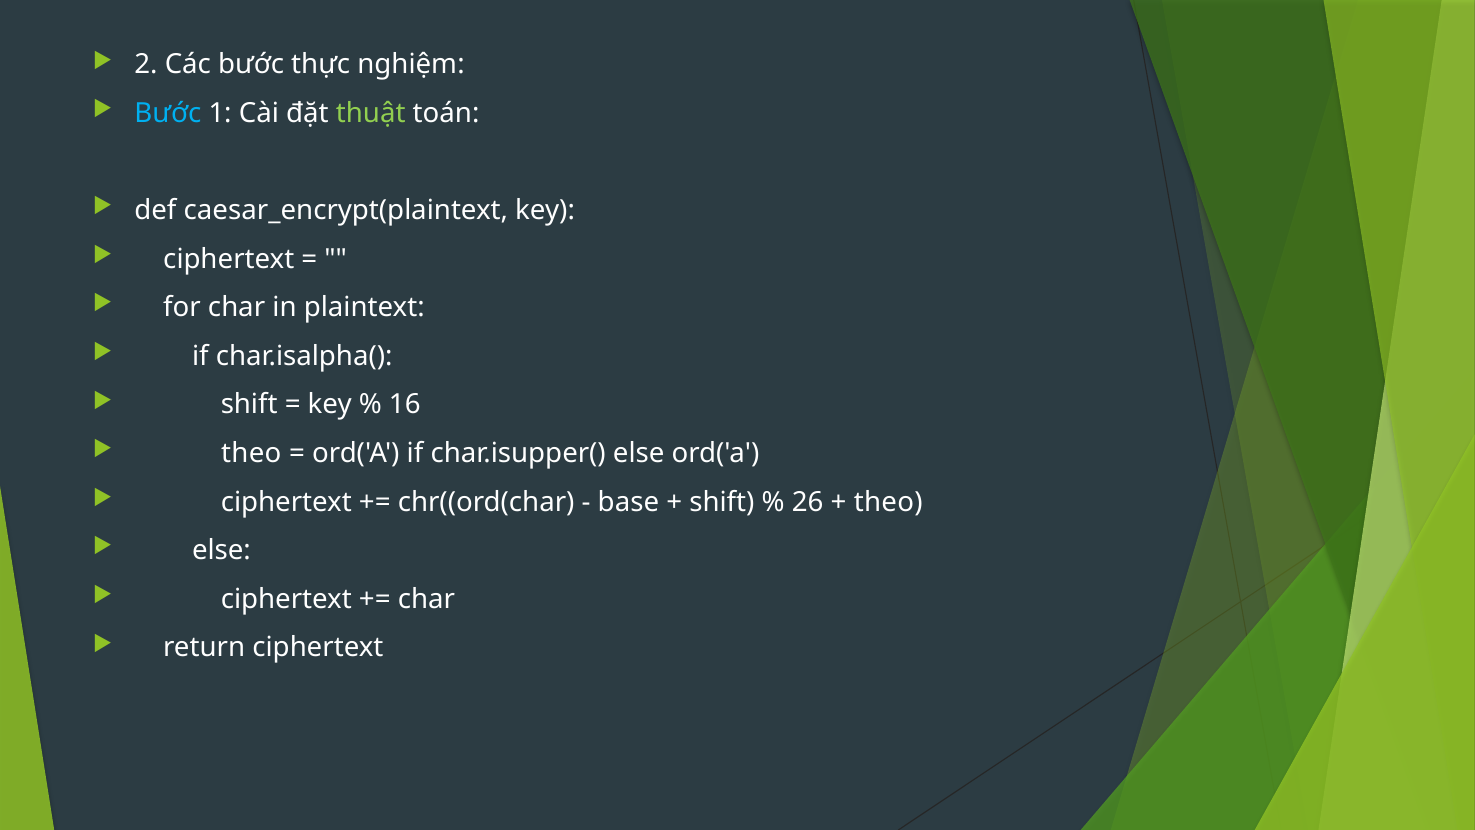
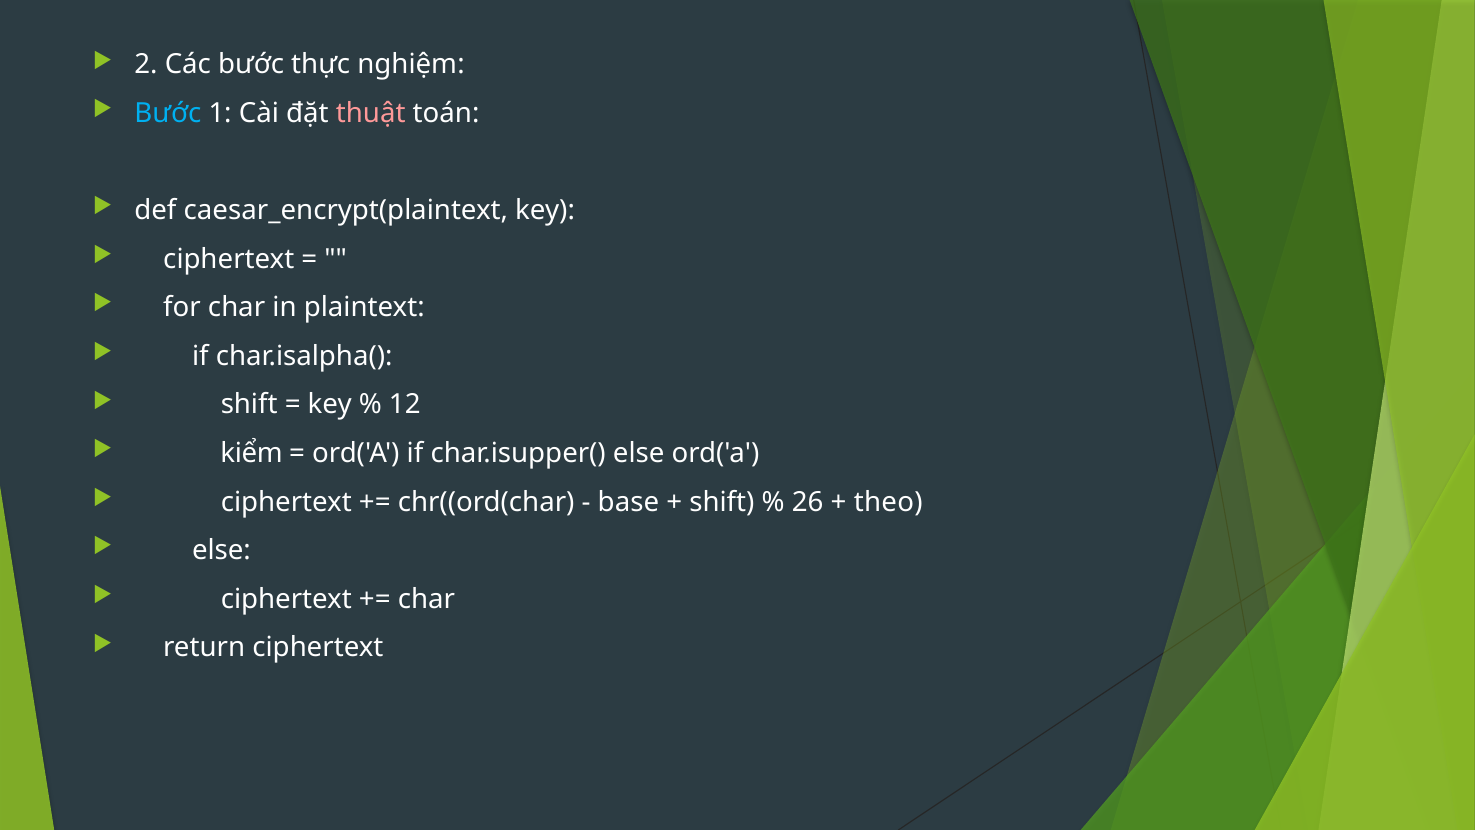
thuật colour: light green -> pink (371, 113)
16: 16 -> 12 (405, 405)
theo: theo -> kiểm (252, 453)
